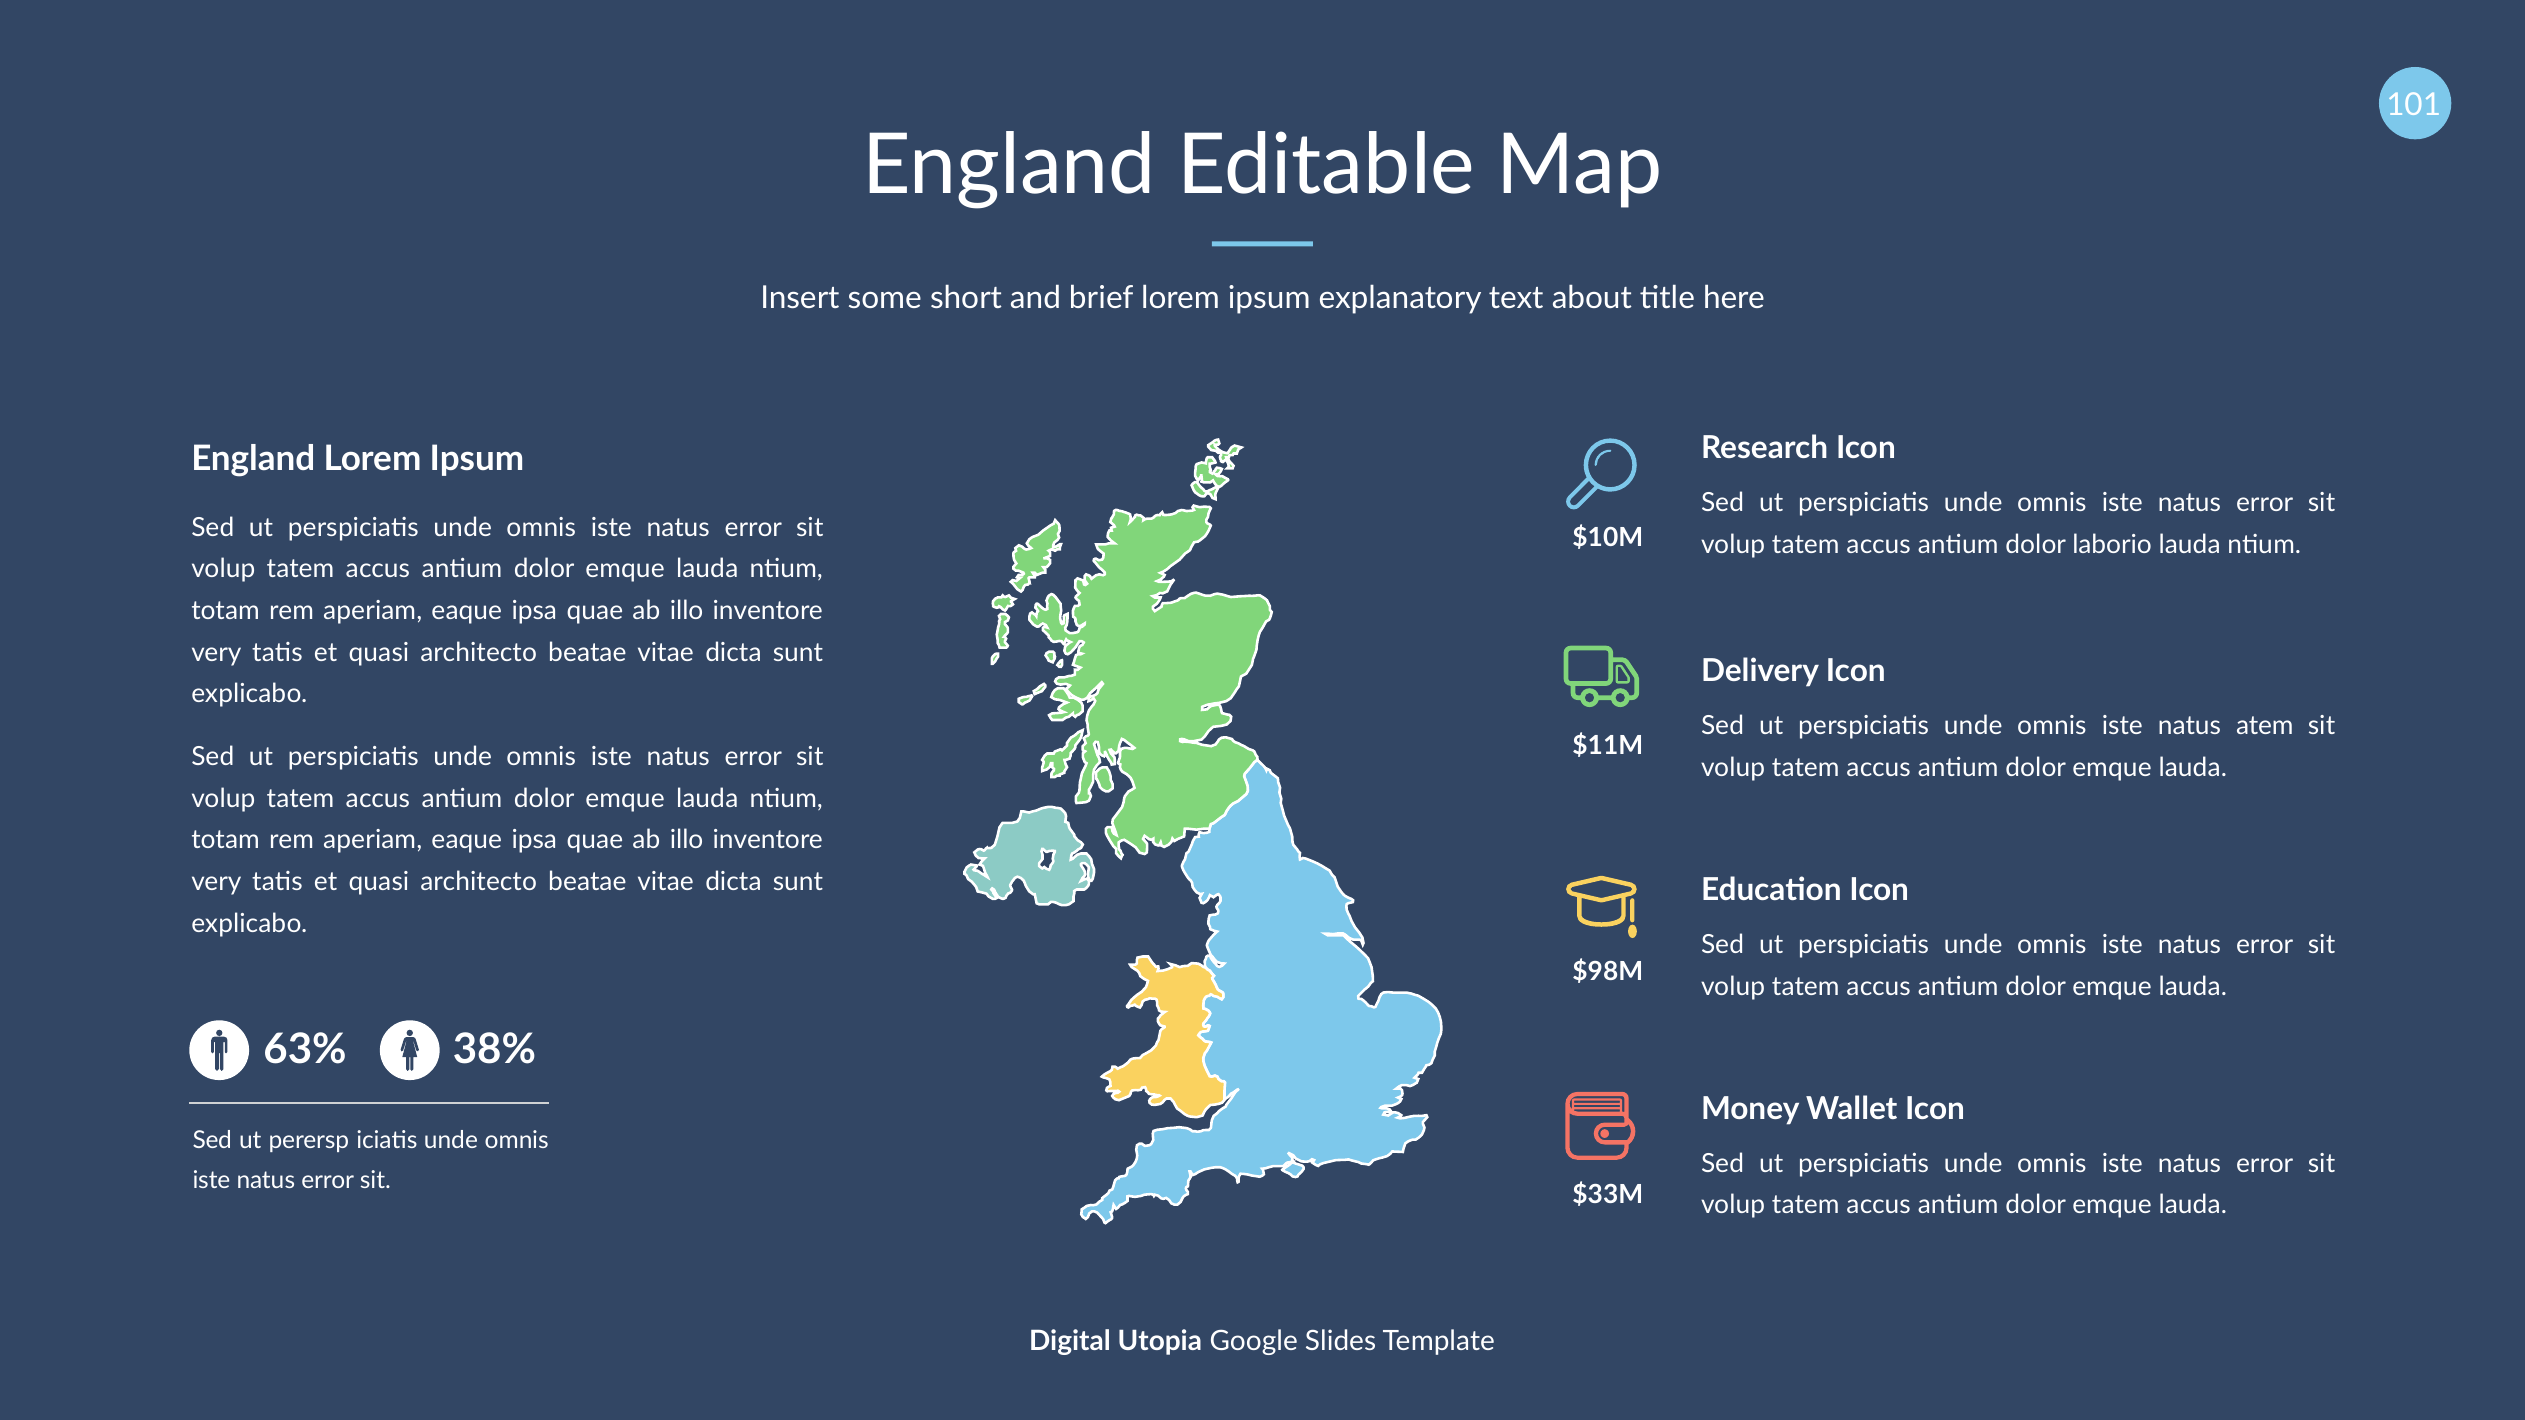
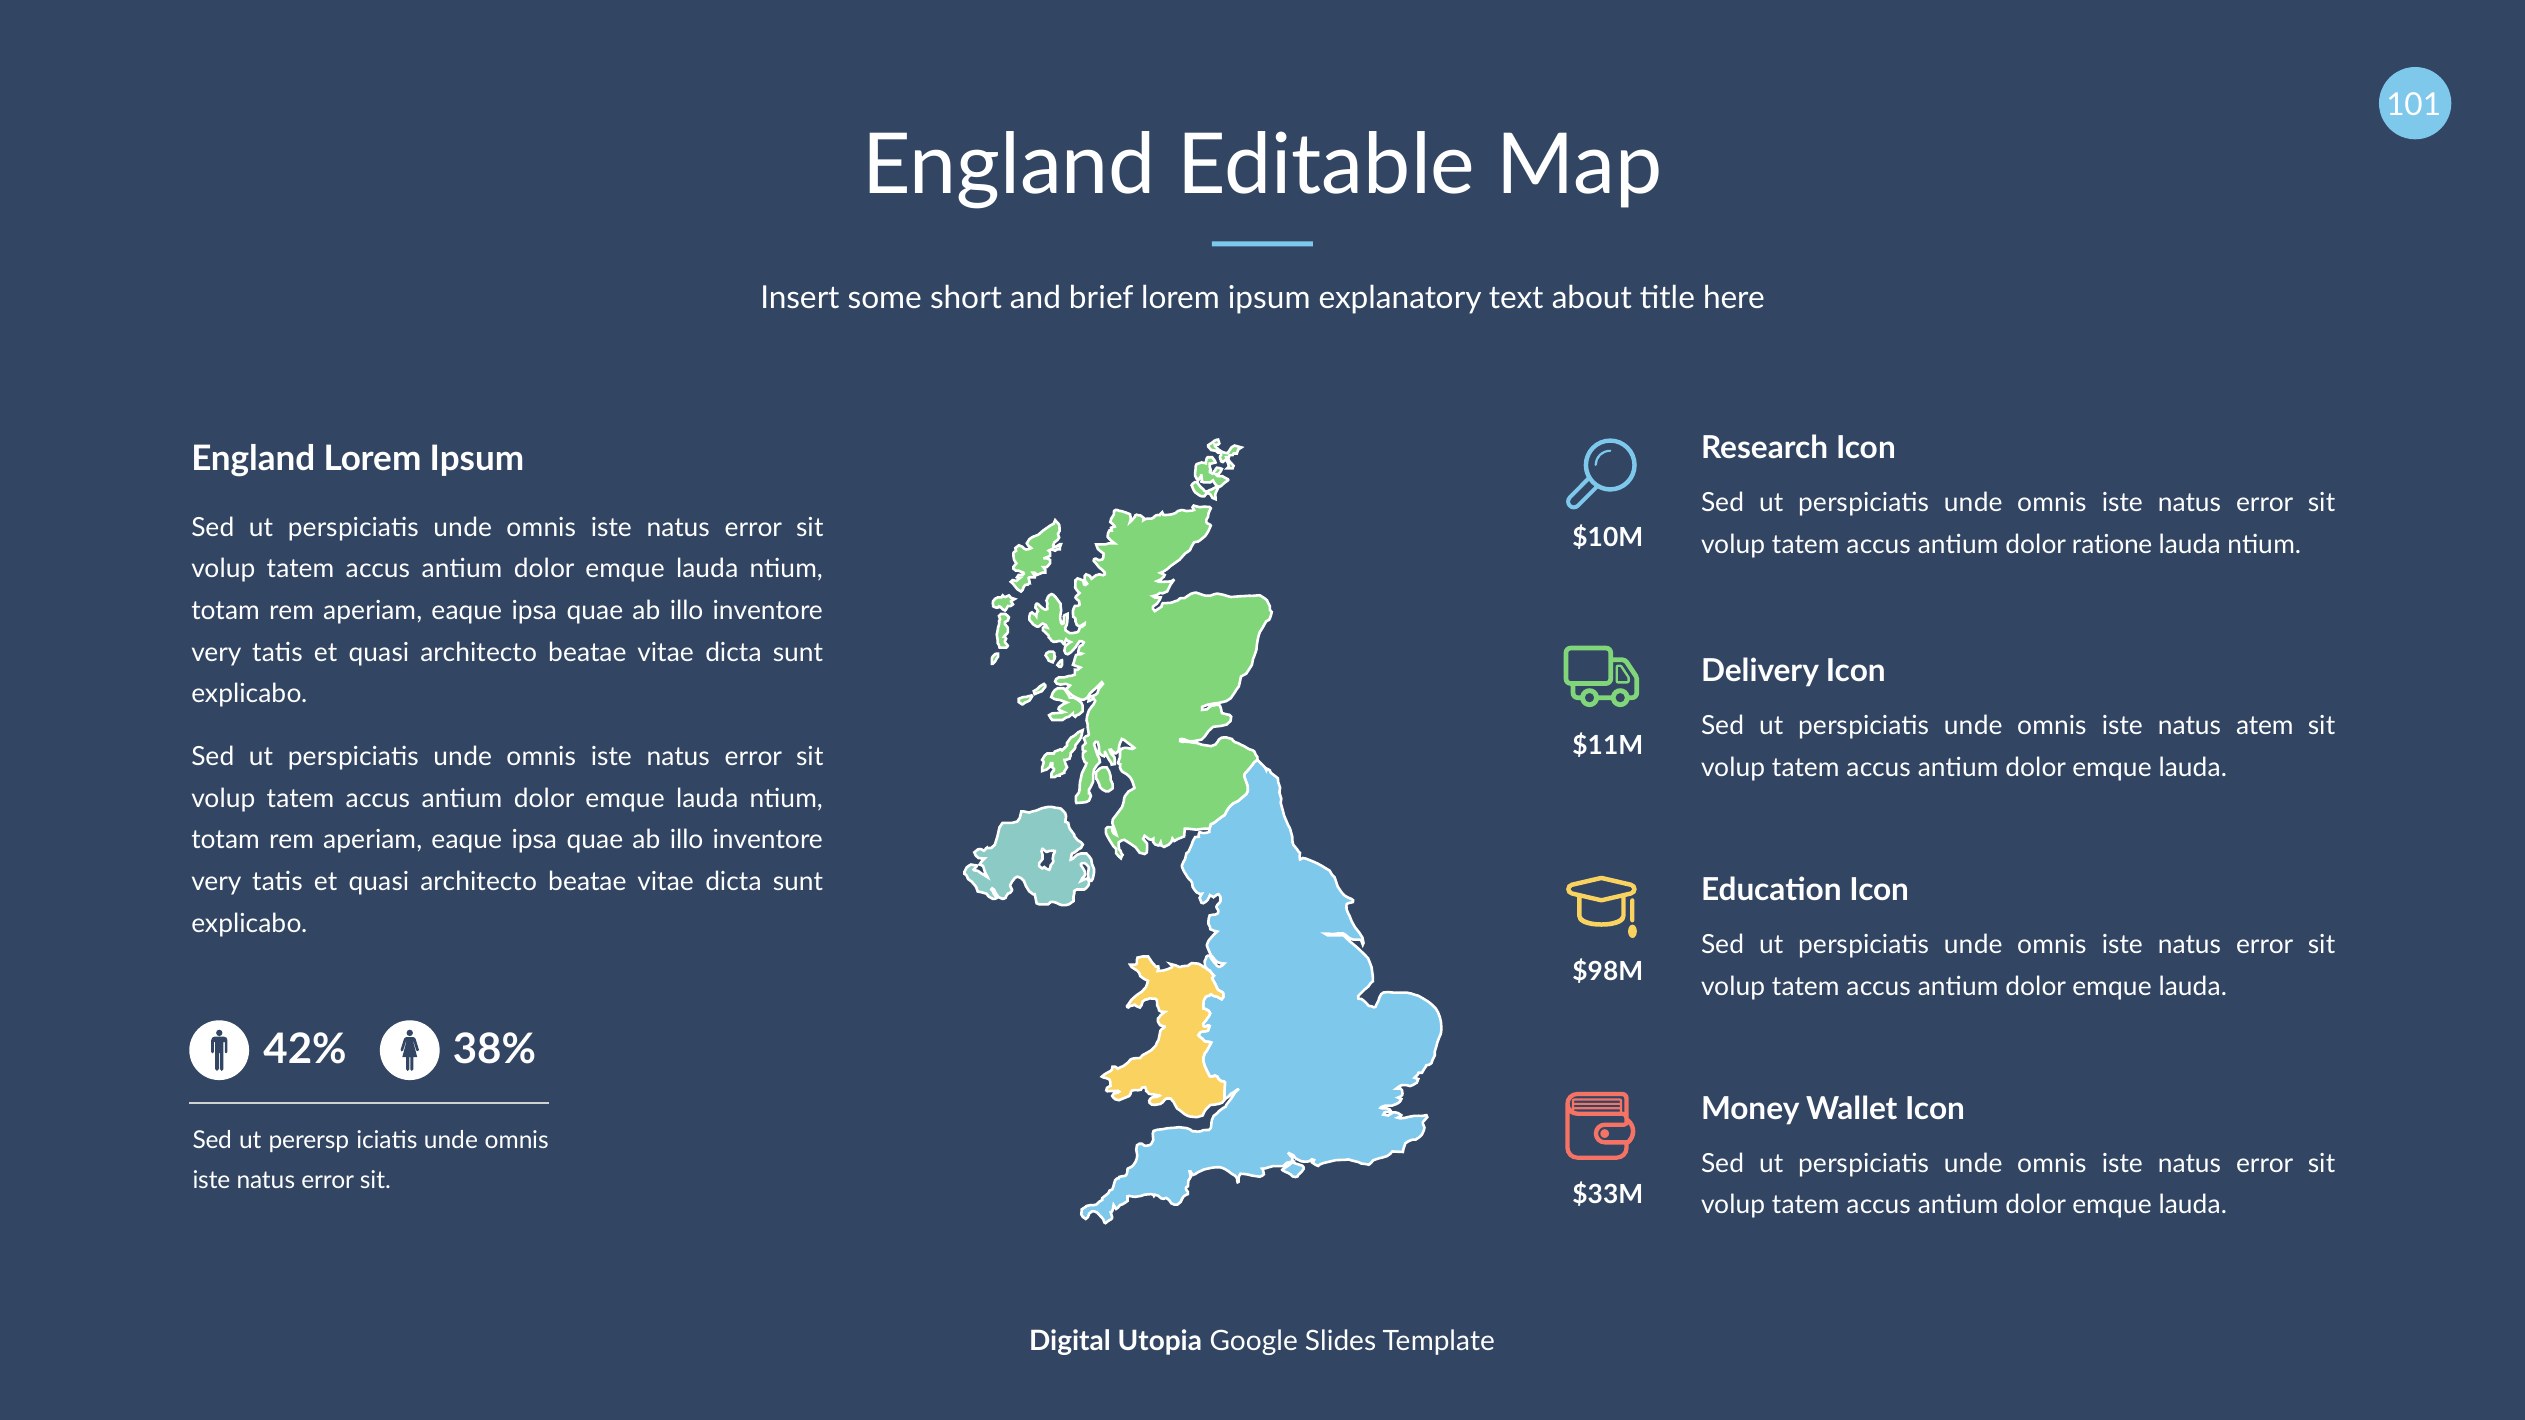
laborio: laborio -> ratione (2112, 545)
63%: 63% -> 42% (305, 1050)
